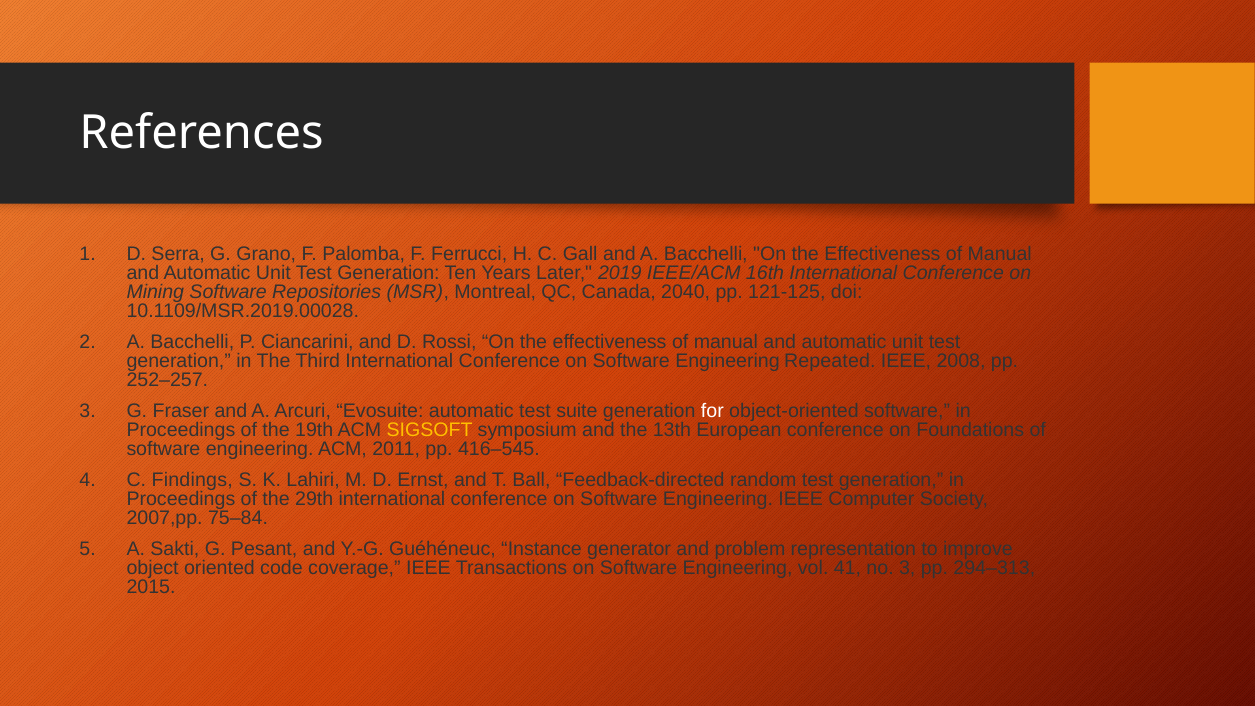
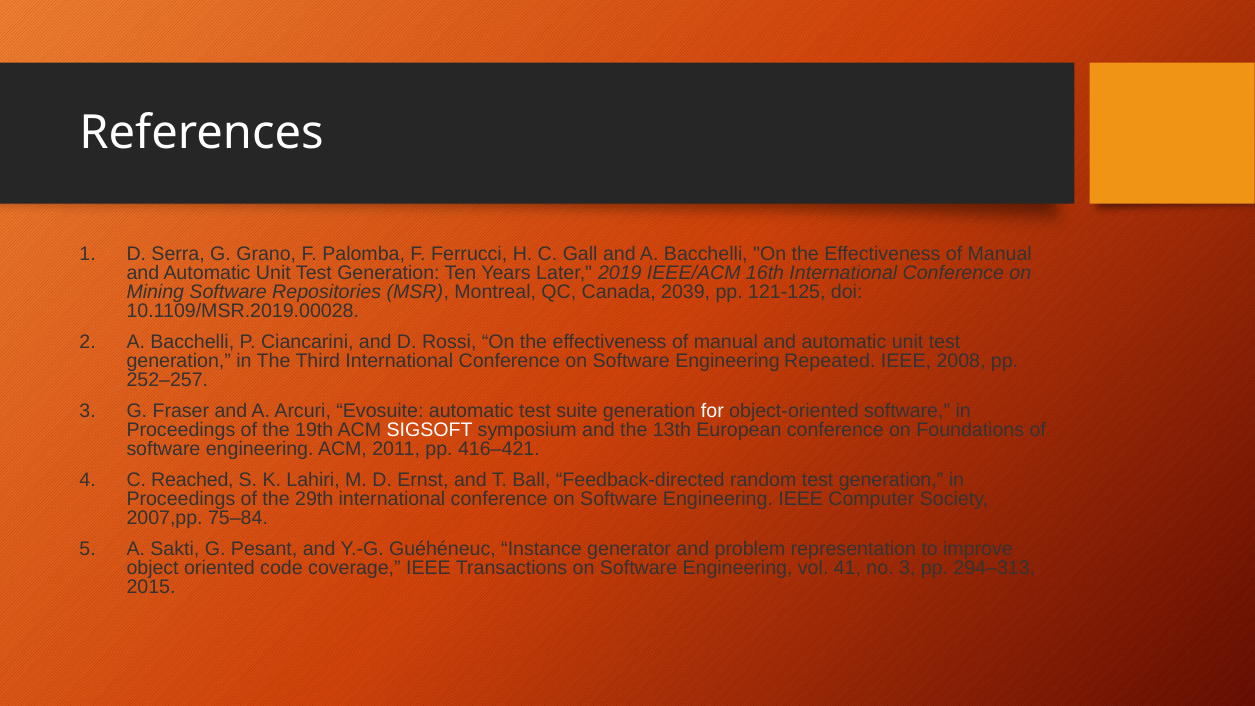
2040: 2040 -> 2039 (686, 292)
SIGSOFT colour: yellow -> white (430, 430)
416–545: 416–545 -> 416–421 (499, 449)
Findings: Findings -> Reached (192, 480)
